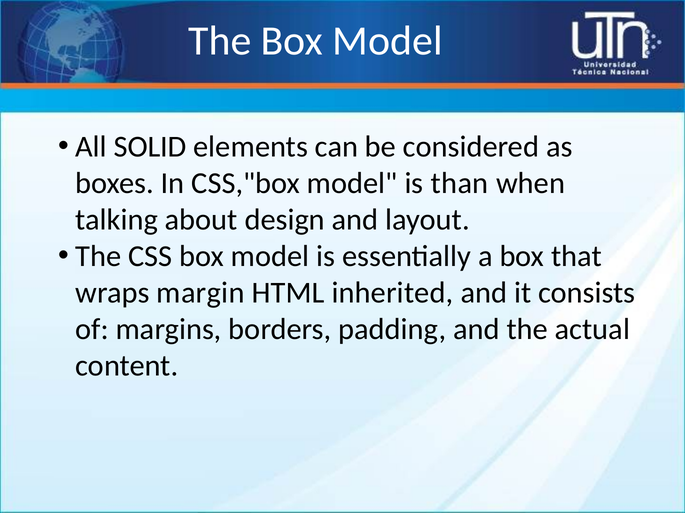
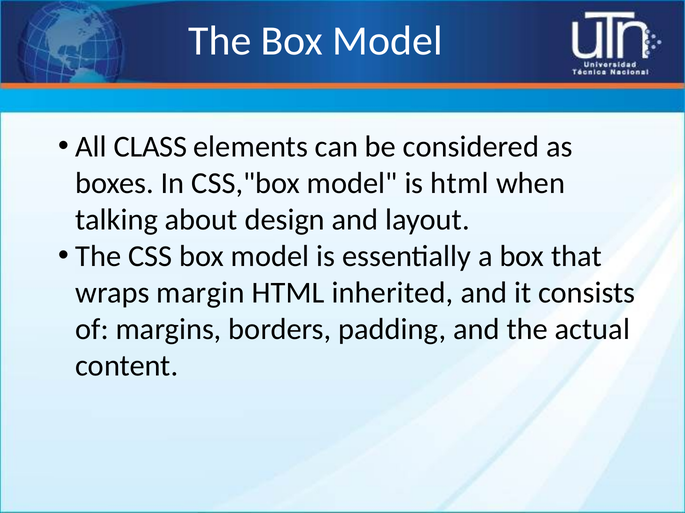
SOLID: SOLID -> CLASS (150, 147)
is than: than -> html (460, 184)
